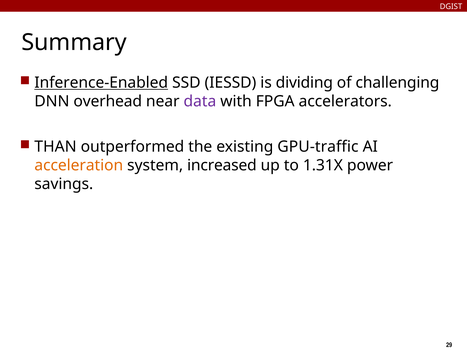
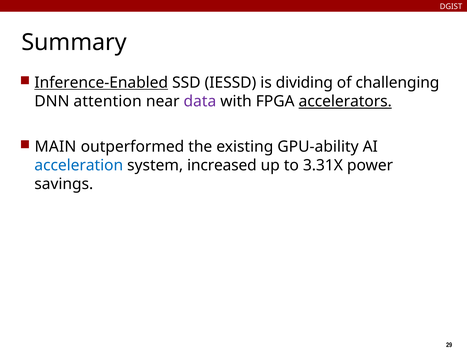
overhead: overhead -> attention (108, 101)
accelerators underline: none -> present (345, 101)
THAN: THAN -> MAIN (55, 146)
GPU-traffic: GPU-traffic -> GPU-ability (318, 146)
acceleration colour: orange -> blue (79, 165)
1.31X: 1.31X -> 3.31X (323, 165)
